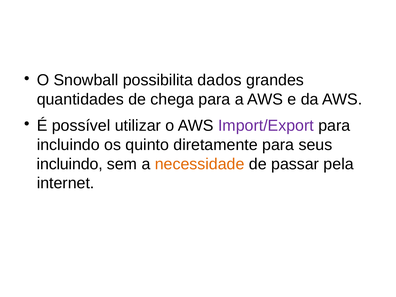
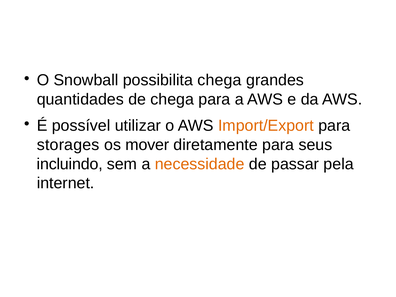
possibilita dados: dados -> chega (220, 80)
Import/Export colour: purple -> orange (266, 126)
incluindo: incluindo -> storages (68, 145)
quinto: quinto -> mover (147, 145)
